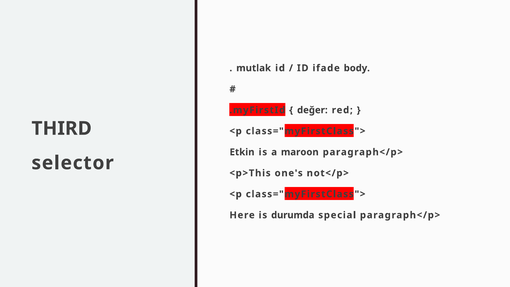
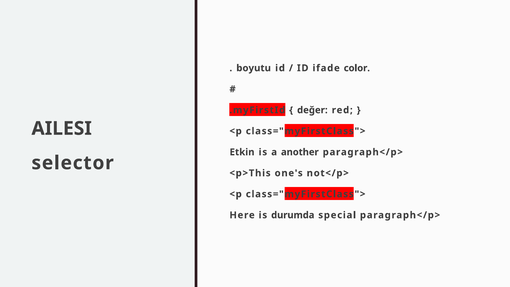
mutlak: mutlak -> boyutu (254, 68)
body: body -> color (357, 68)
THIRD: THIRD -> AILESI (62, 128)
maroon: maroon -> another (300, 152)
